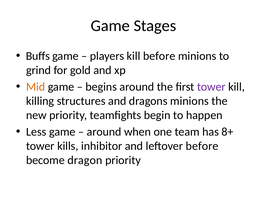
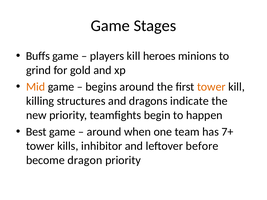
kill before: before -> heroes (159, 56)
tower colour: purple -> orange (211, 87)
dragons minions: minions -> indicate (190, 101)
Less: Less -> Best (36, 132)
8+: 8+ -> 7+ (228, 132)
